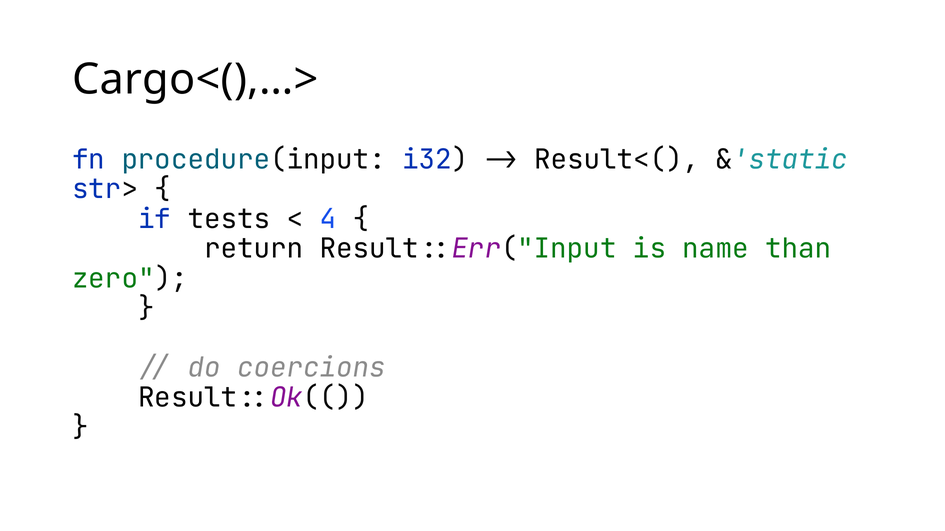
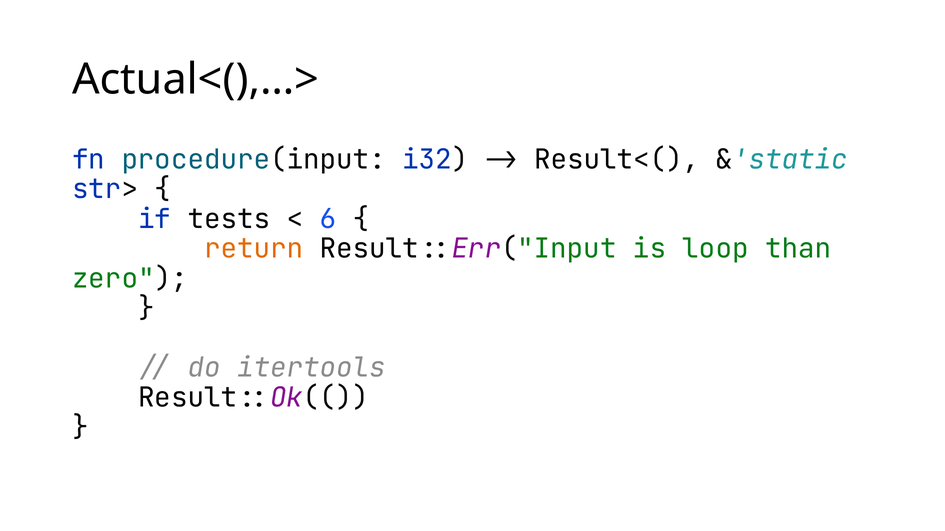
Cargo<(),…>: Cargo<(),…> -> Actual<(),…> (196, 79)
4: 4 -> 6 (328, 219)
return colour: black -> orange (254, 249)
name: name -> loop (716, 249)
coercions: coercions -> itertools (311, 368)
